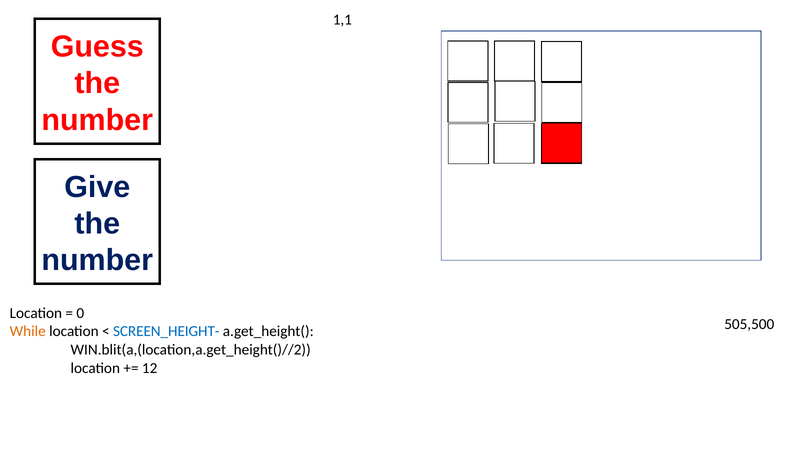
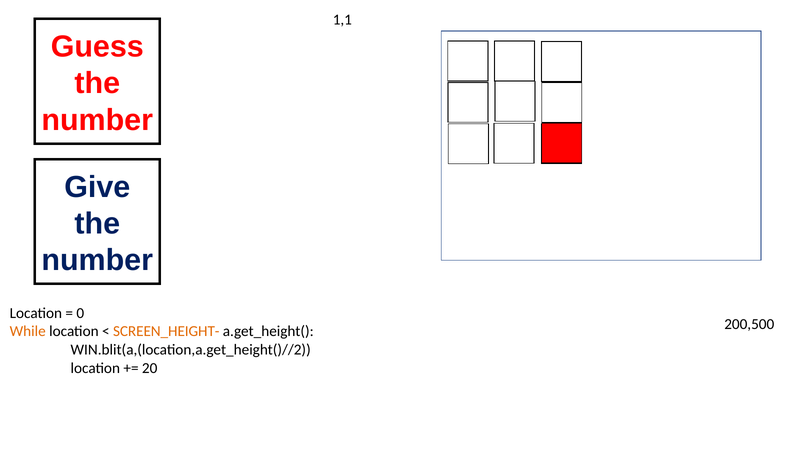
505,500: 505,500 -> 200,500 (749, 324)
SCREEN_HEIGHT- colour: blue -> orange (166, 331)
12: 12 -> 20 (150, 368)
